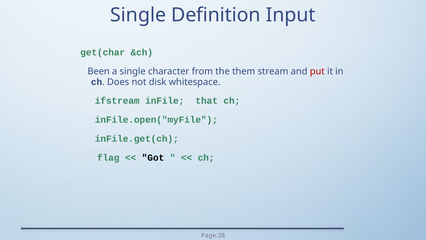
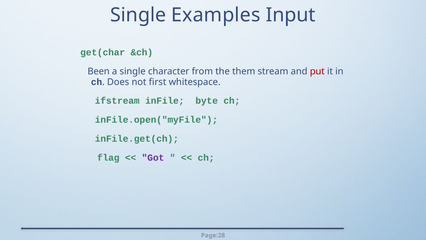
Definition: Definition -> Examples (216, 15)
disk: disk -> first (158, 82)
that: that -> byte (207, 101)
Got colour: black -> purple (153, 157)
